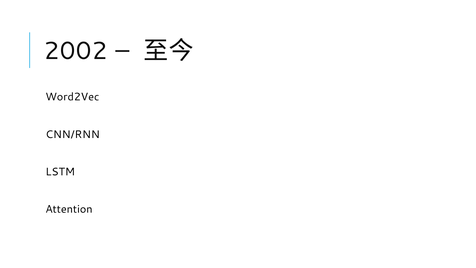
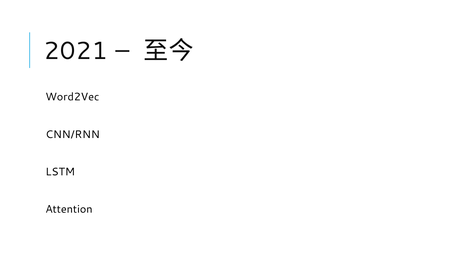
2002: 2002 -> 2021 (76, 51)
